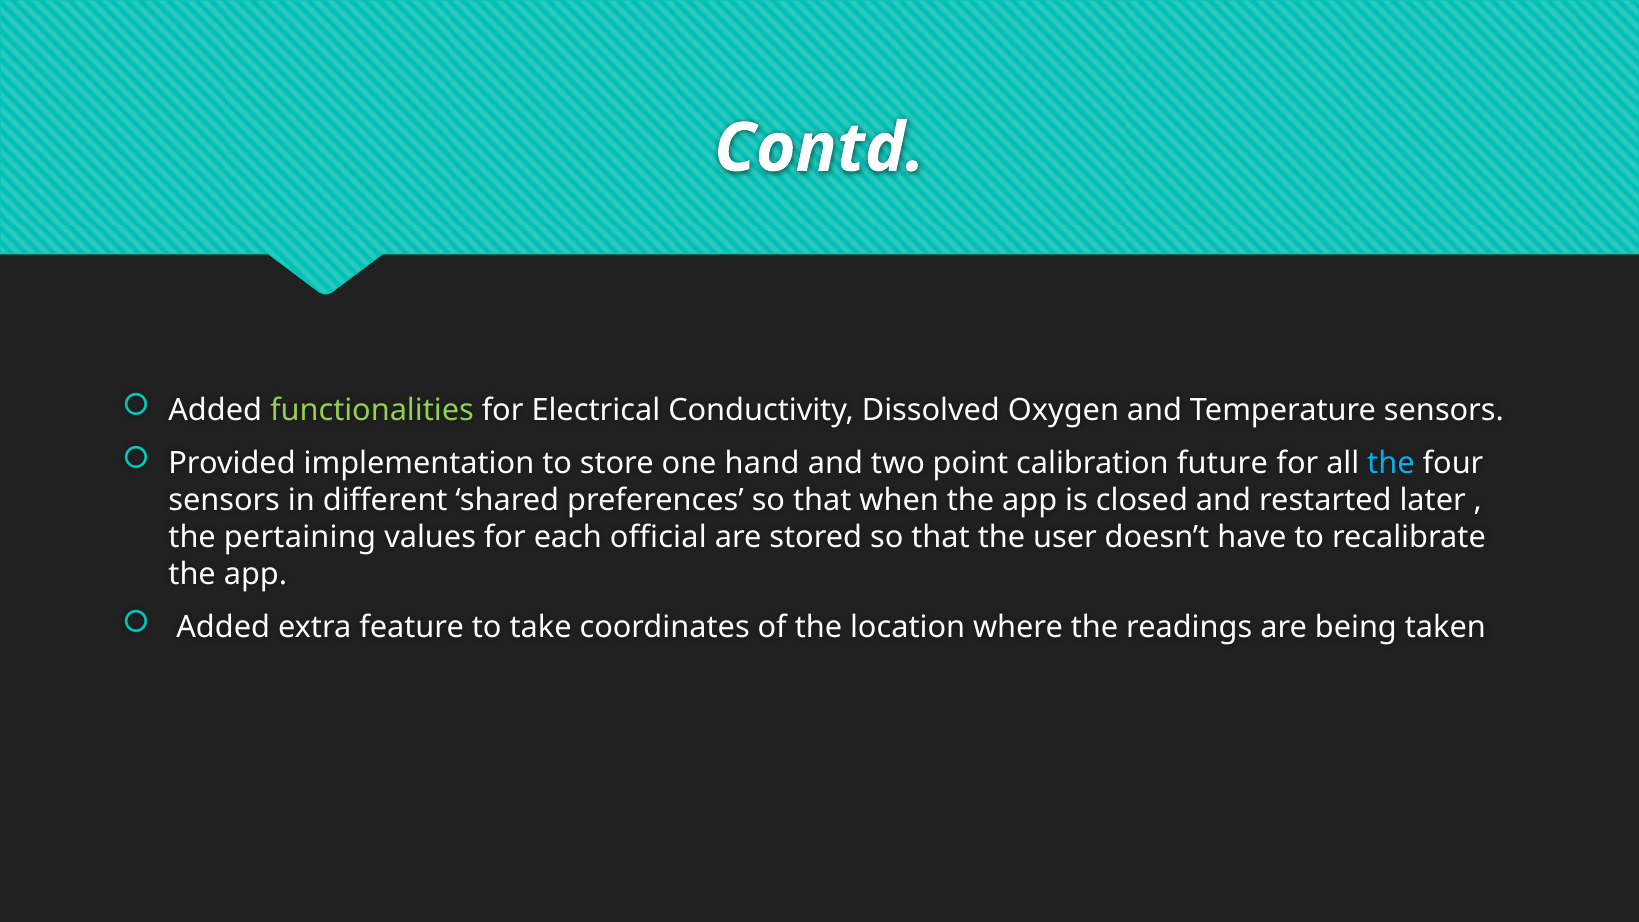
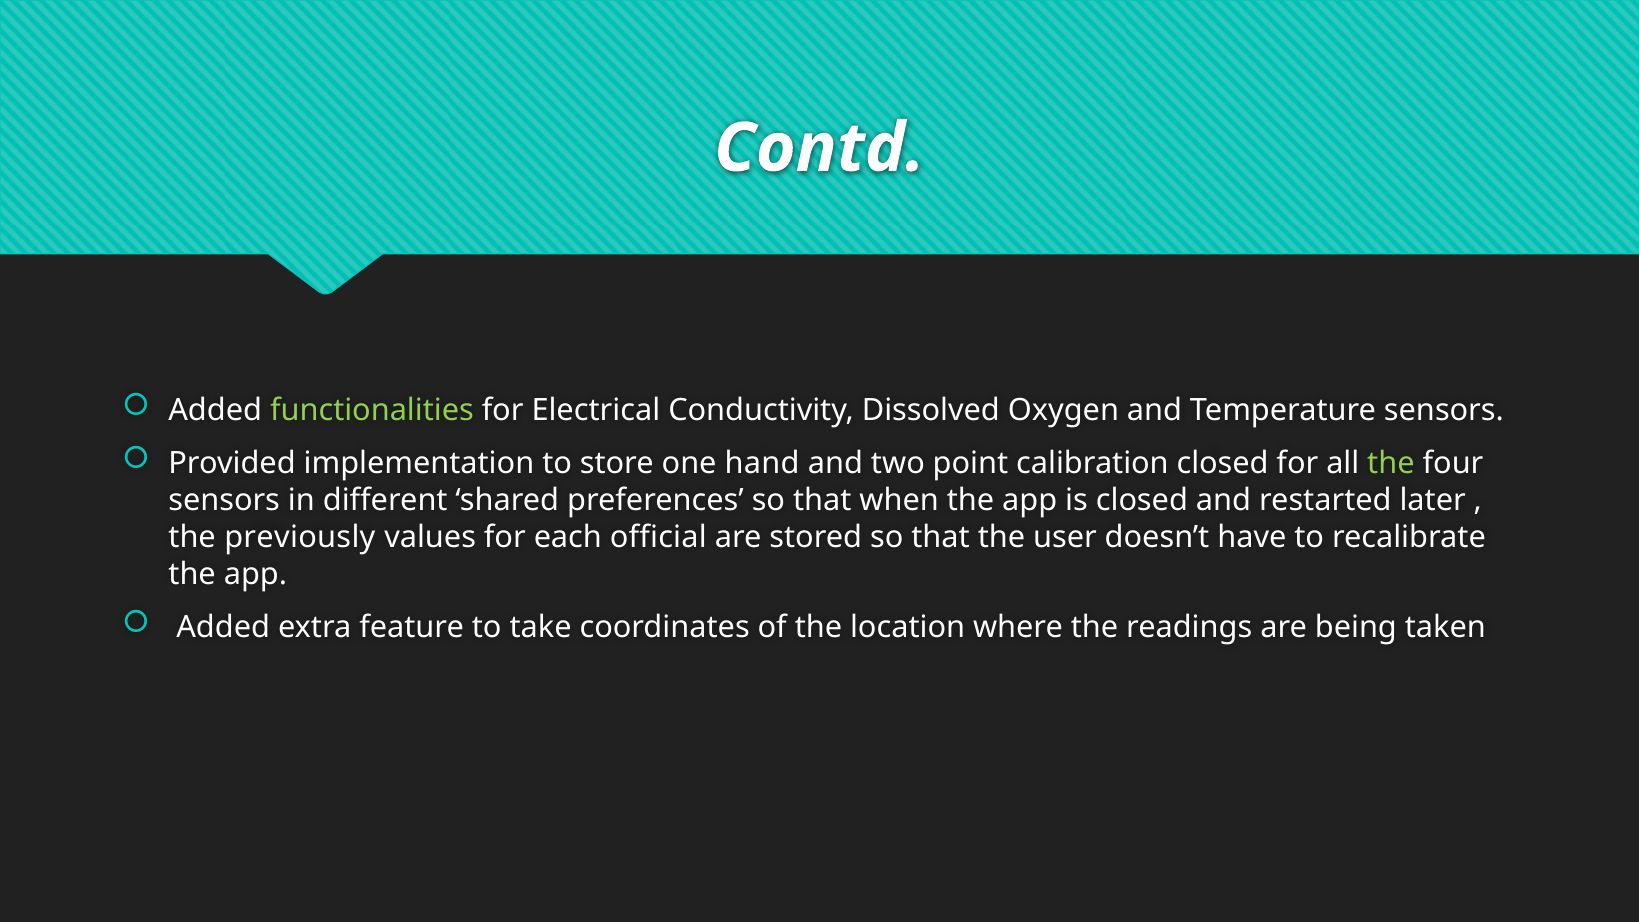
calibration future: future -> closed (1223, 463)
the colour: light blue -> light green (1391, 463)
pertaining: pertaining -> previously (300, 537)
